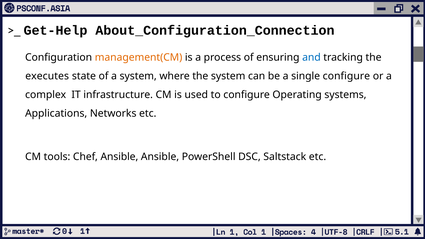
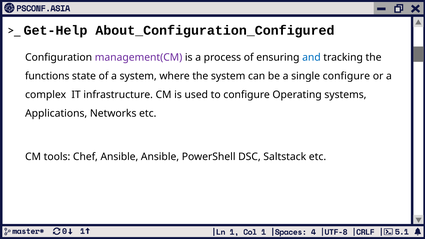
About_Configuration_Connection: About_Configuration_Connection -> About_Configuration_Configured (215, 30)
management(CM colour: orange -> purple (139, 58)
executes: executes -> functions (47, 76)
